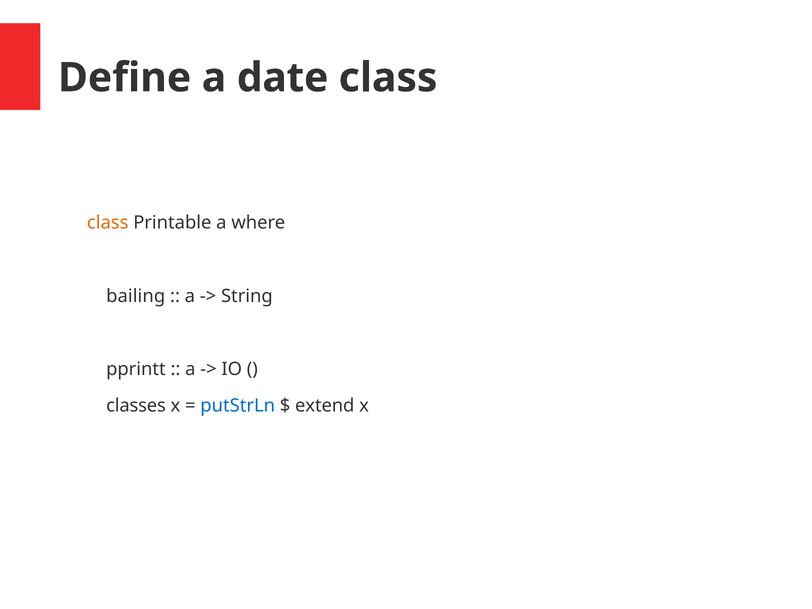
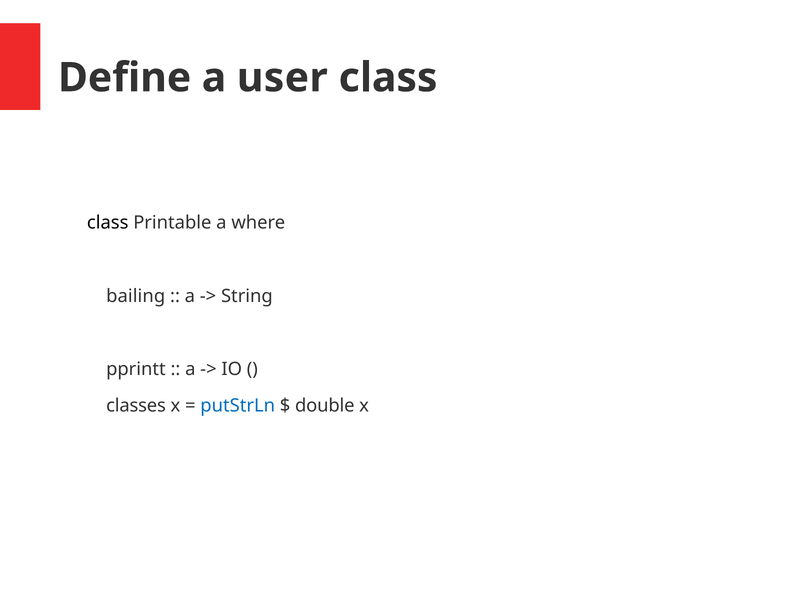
date: date -> user (282, 78)
class colour: orange -> black (108, 223)
extend: extend -> double (325, 406)
